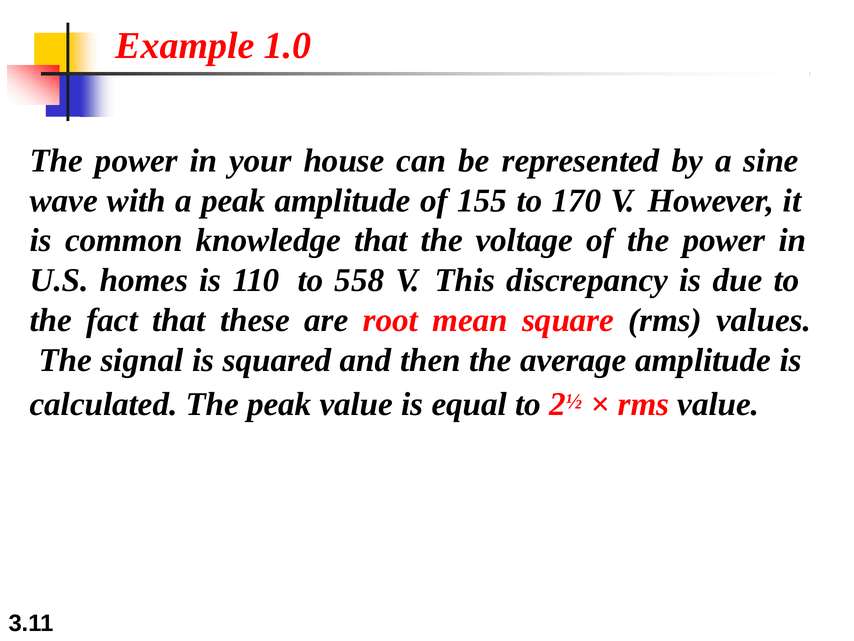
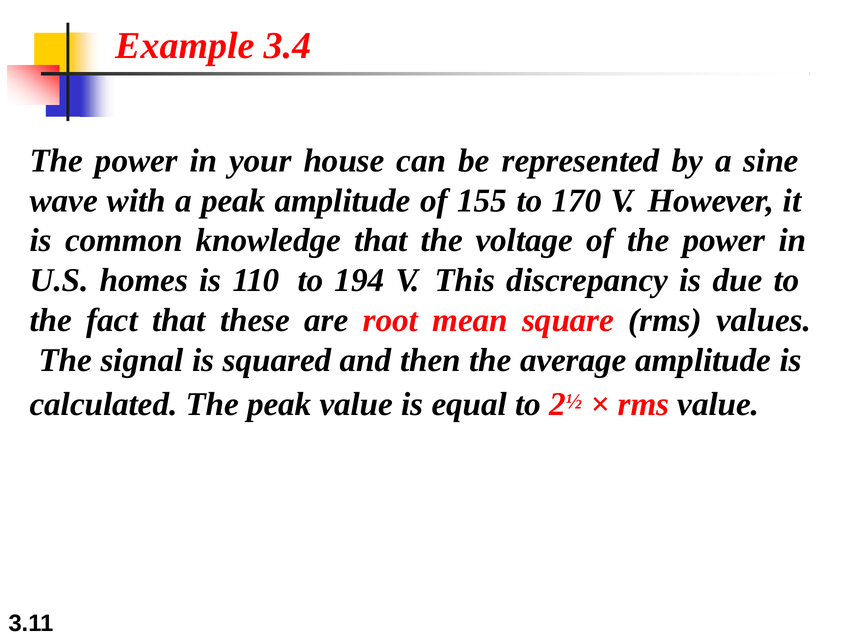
1.0: 1.0 -> 3.4 (288, 45)
558: 558 -> 194 (359, 280)
